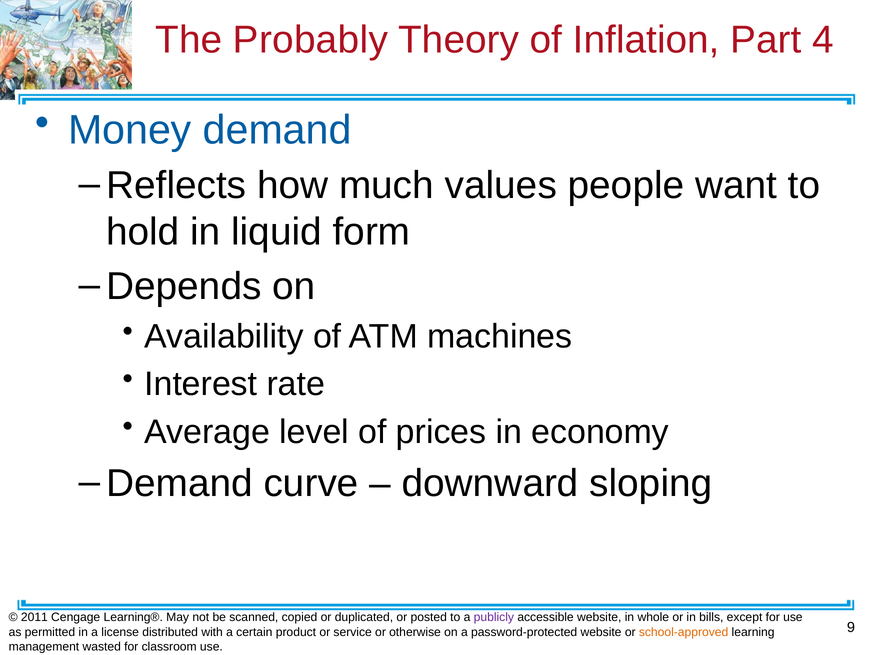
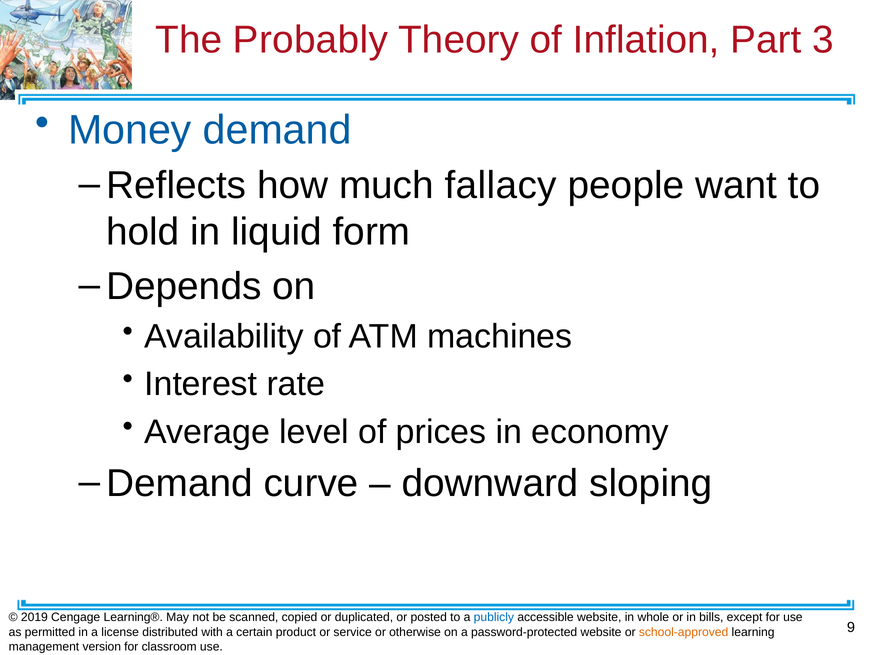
4: 4 -> 3 (823, 40)
values: values -> fallacy (501, 186)
2011: 2011 -> 2019 (34, 617)
publicly colour: purple -> blue (494, 617)
wasted: wasted -> version (102, 646)
